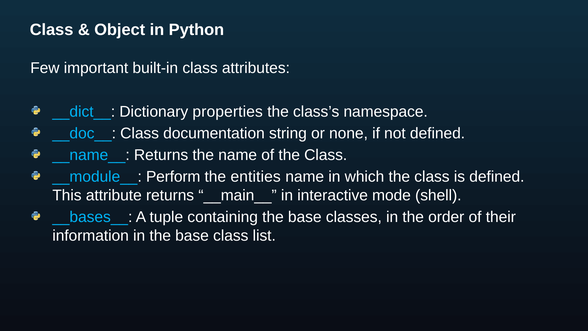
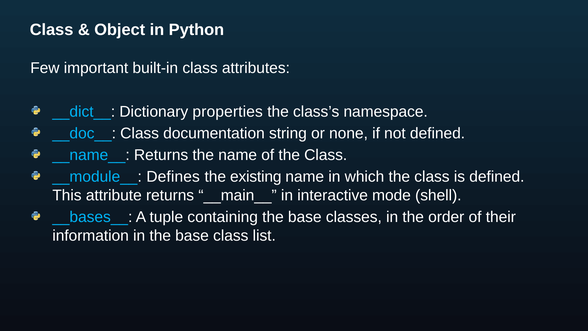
Perform: Perform -> Defines (173, 177)
entities: entities -> existing (256, 177)
